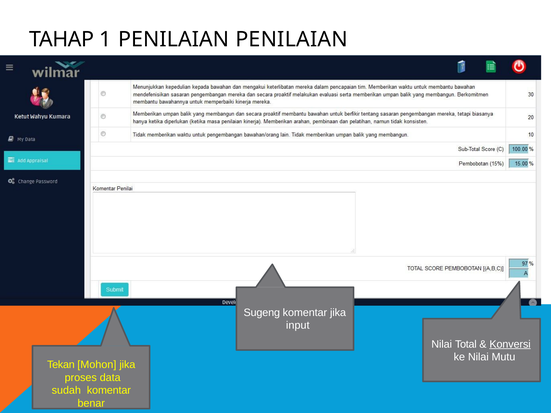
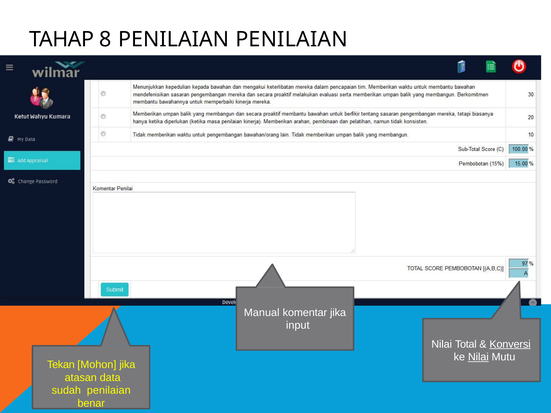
1: 1 -> 8 (105, 40)
Sugeng: Sugeng -> Manual (262, 313)
Nilai underline: none -> present (478, 357)
proses: proses -> atasan (81, 378)
sudah komentar: komentar -> penilaian (109, 391)
